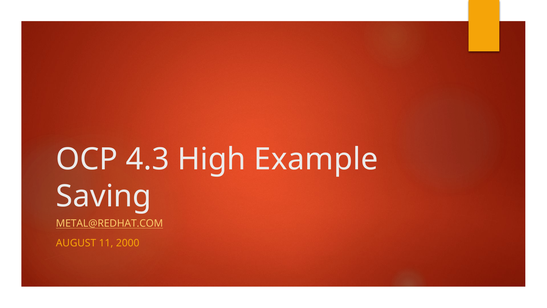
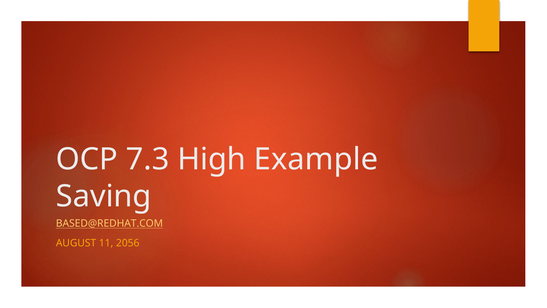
4.3: 4.3 -> 7.3 (148, 159)
METAL@REDHAT.COM: METAL@REDHAT.COM -> BASED@REDHAT.COM (109, 223)
2000: 2000 -> 2056 (128, 243)
